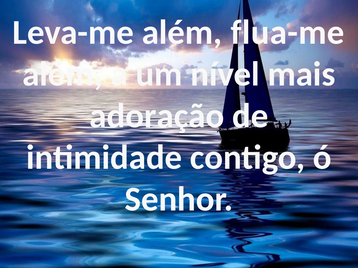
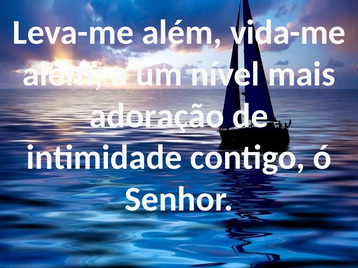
flua-me: flua-me -> vida-me (288, 33)
